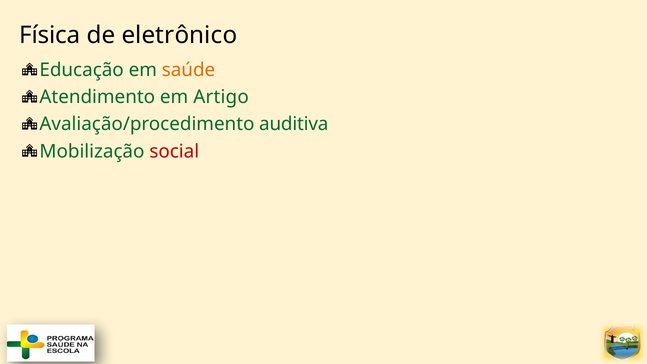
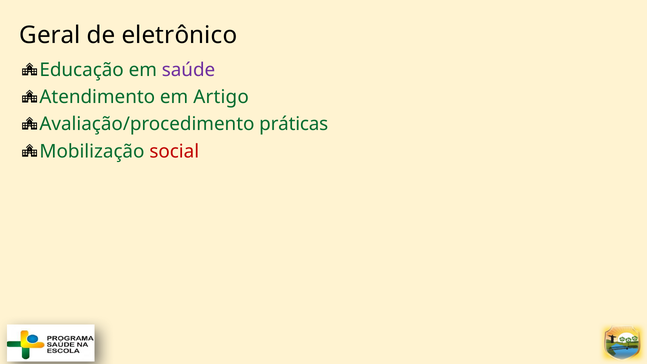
Física: Física -> Geral (50, 35)
saúde colour: orange -> purple (189, 70)
auditiva: auditiva -> práticas (294, 124)
